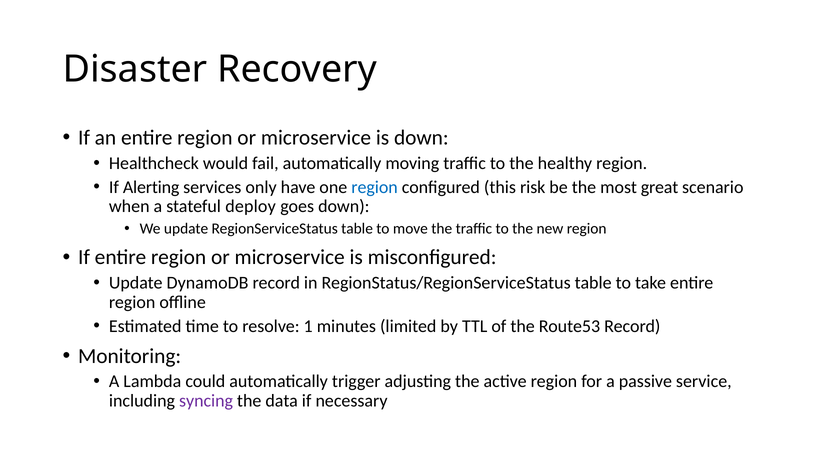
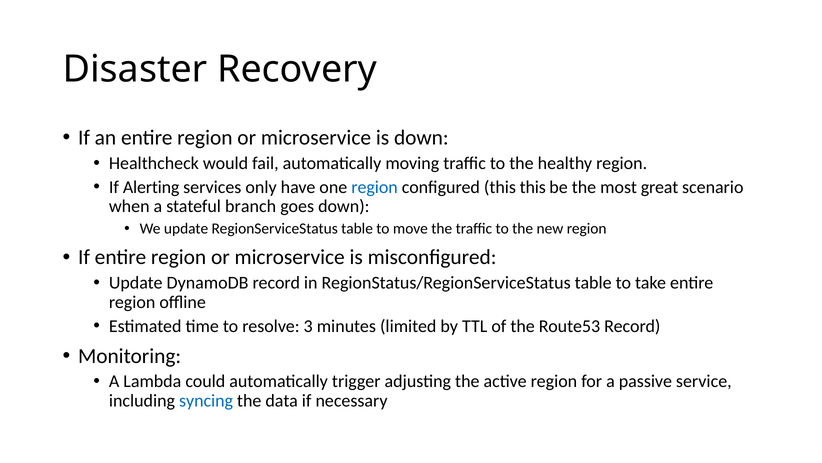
this risk: risk -> this (533, 187)
deploy: deploy -> branch (251, 206)
1: 1 -> 3 (308, 326)
syncing colour: purple -> blue (206, 400)
